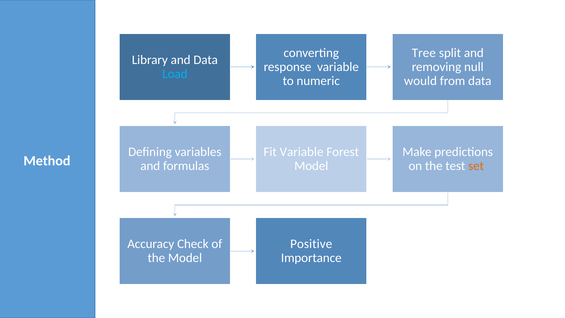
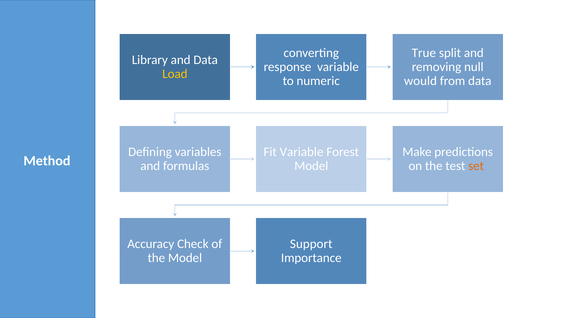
Tree: Tree -> True (424, 53)
Load colour: light blue -> yellow (175, 74)
Positive: Positive -> Support (311, 244)
